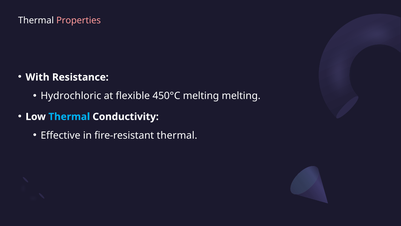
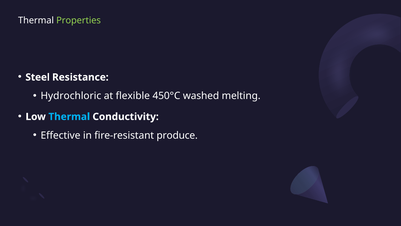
Properties colour: pink -> light green (79, 21)
With: With -> Steel (38, 77)
450°C melting: melting -> washed (201, 96)
fire-resistant thermal: thermal -> produce (177, 135)
